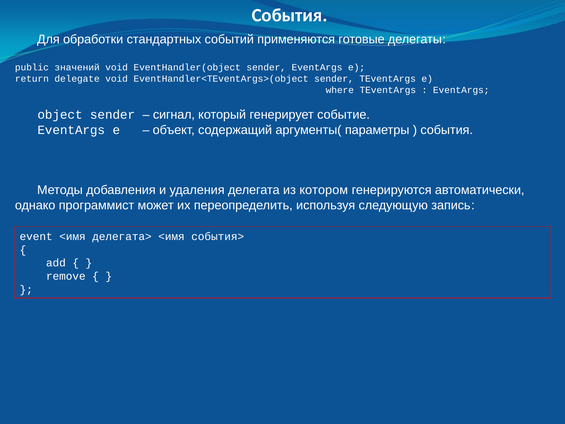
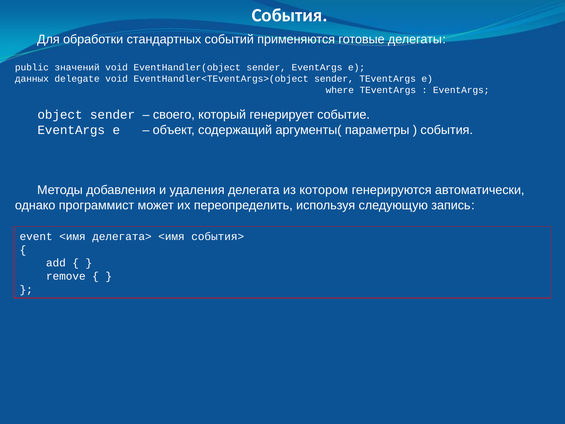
return: return -> данных (32, 79)
сигнал: сигнал -> своего (174, 115)
